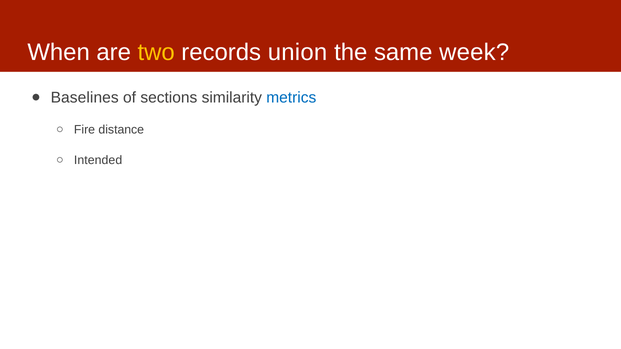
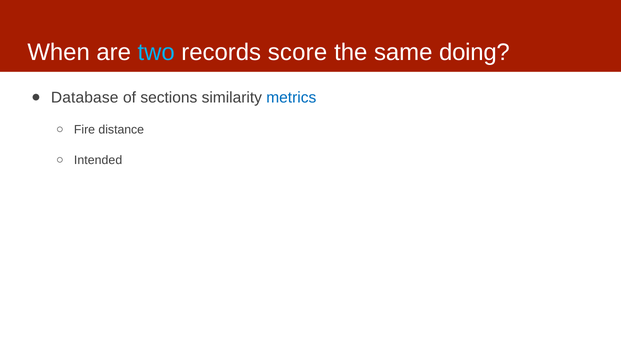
two colour: yellow -> light blue (156, 52)
union: union -> score (297, 52)
week: week -> doing (474, 52)
Baselines: Baselines -> Database (85, 98)
